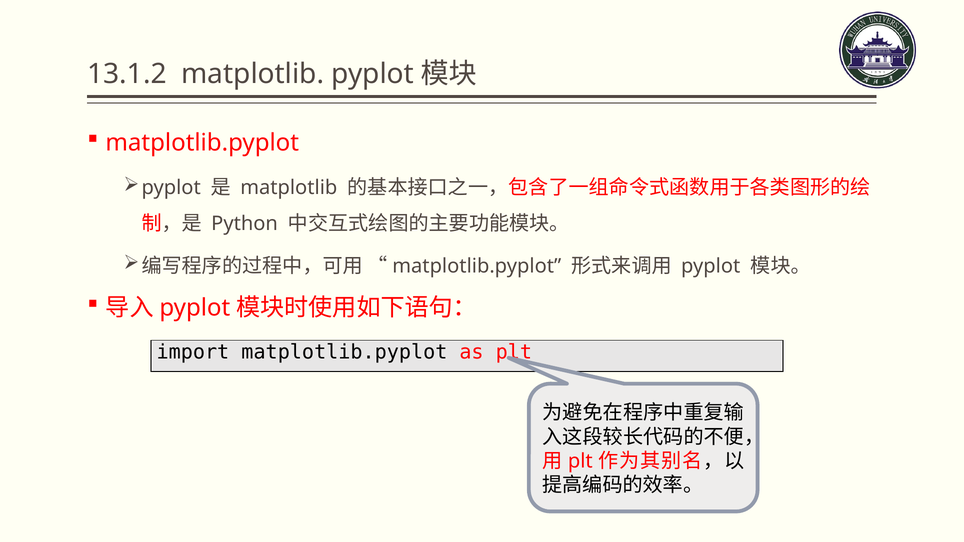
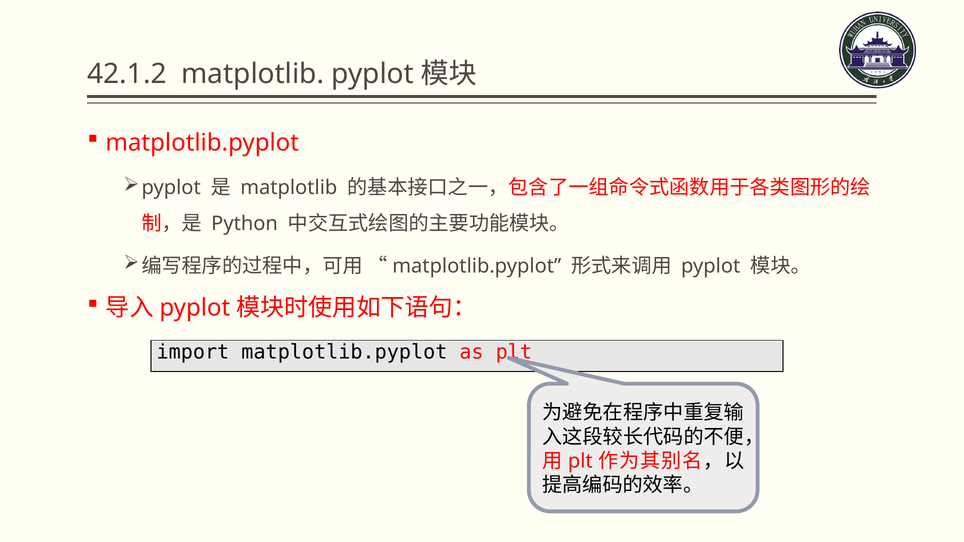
13.1.2: 13.1.2 -> 42.1.2 (127, 74)
